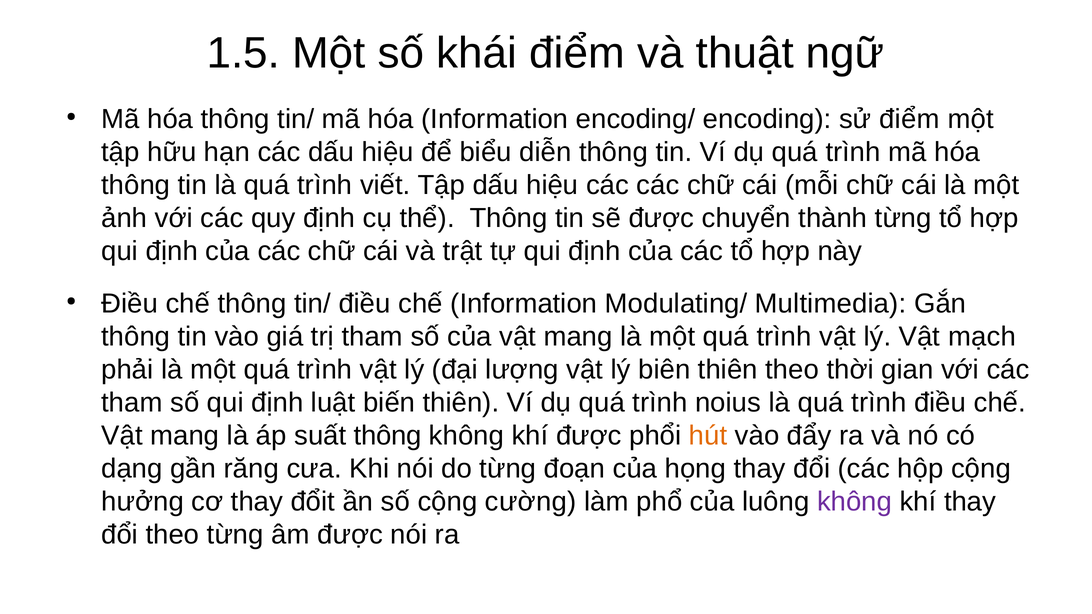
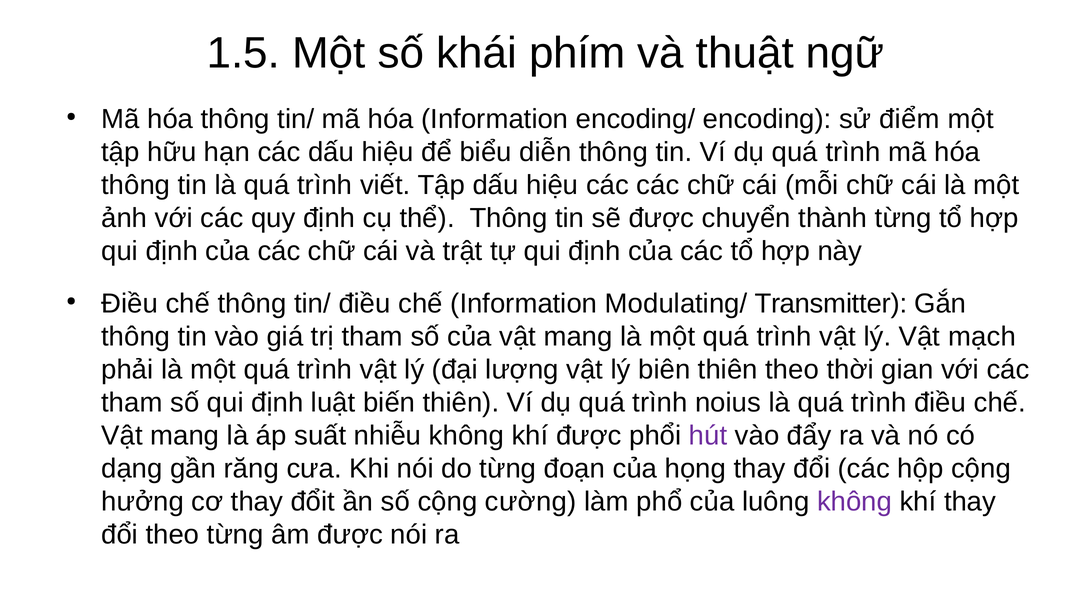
khái điểm: điểm -> phím (577, 53)
Multimedia: Multimedia -> Transmitter (831, 304)
suất thông: thông -> nhiễu (388, 436)
hút colour: orange -> purple (708, 436)
